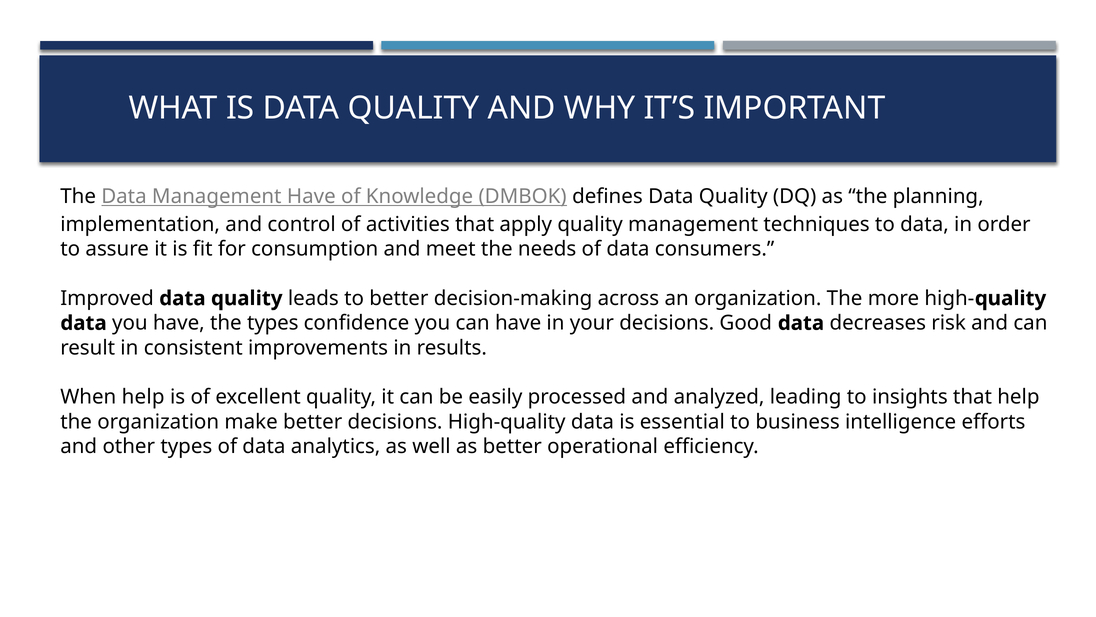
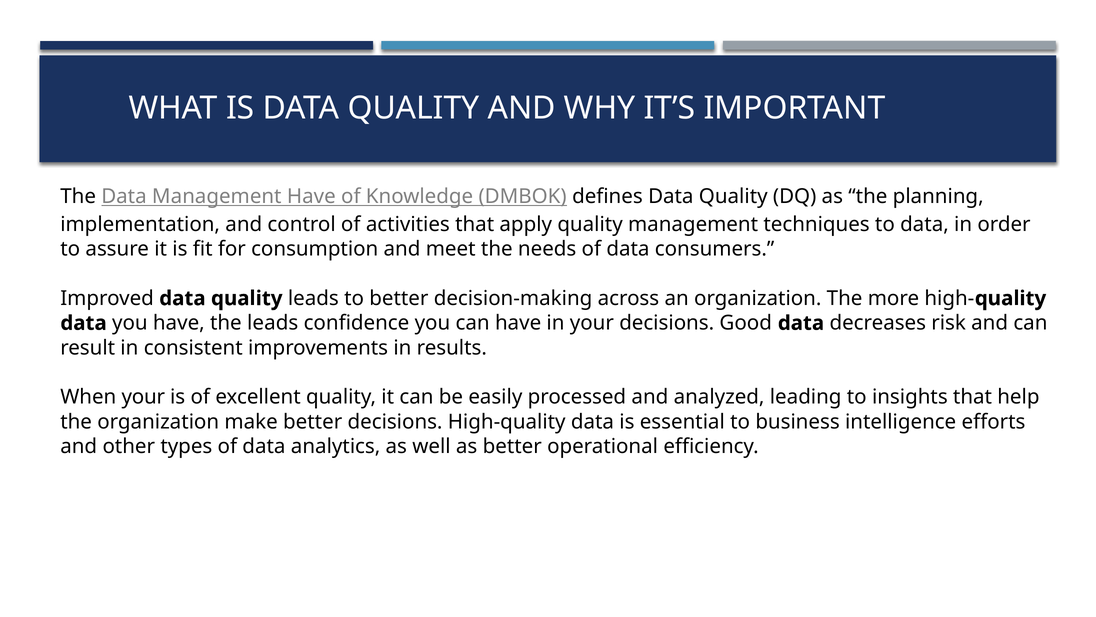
the types: types -> leads (273, 323)
When help: help -> your (143, 397)
